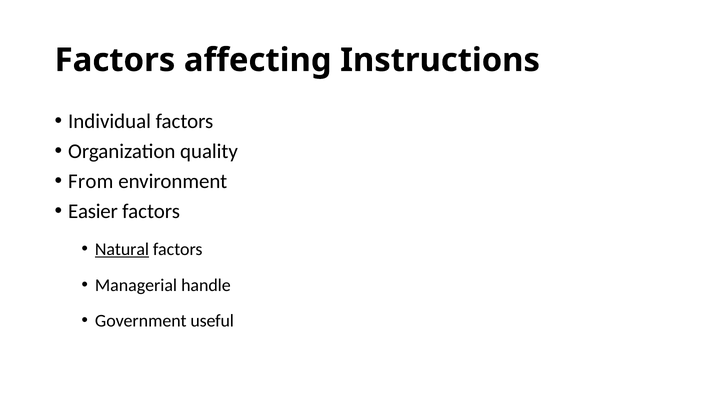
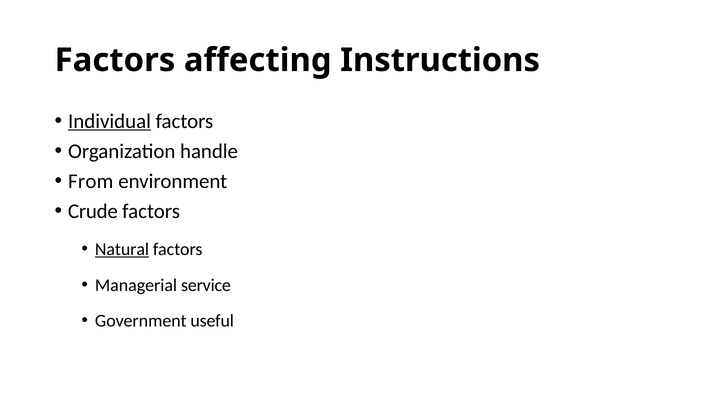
Individual underline: none -> present (110, 121)
quality: quality -> handle (209, 151)
Easier: Easier -> Crude (93, 211)
handle: handle -> service (206, 285)
